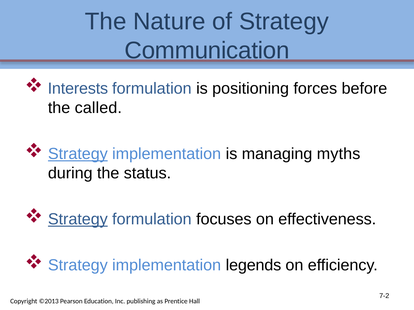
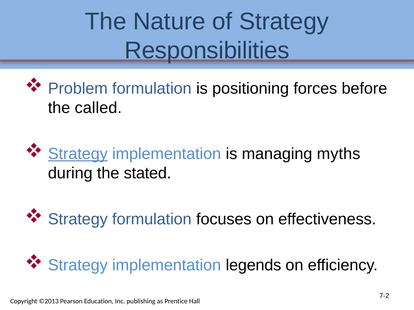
Communication: Communication -> Responsibilities (207, 51)
Interests: Interests -> Problem (78, 89)
status: status -> stated (148, 173)
Strategy underline: present -> none (78, 219)
